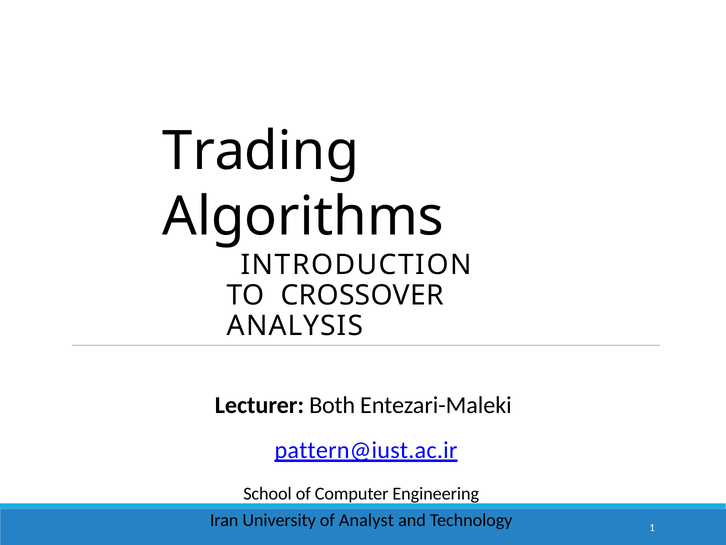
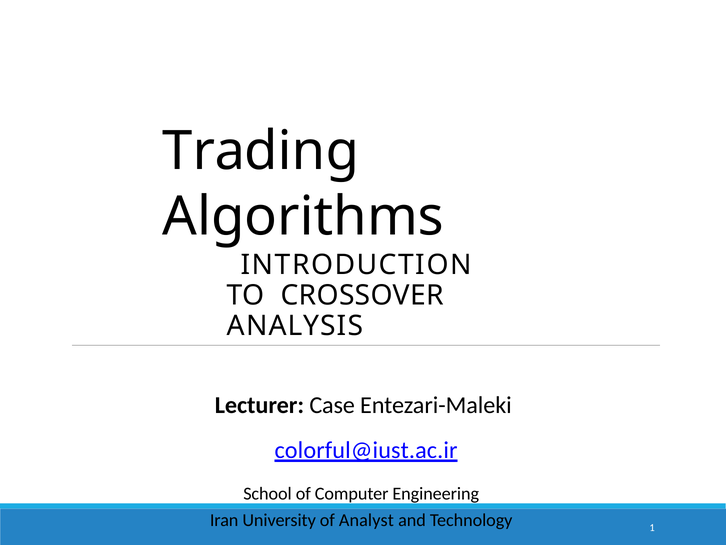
Both: Both -> Case (332, 405)
pattern@iust.ac.ir: pattern@iust.ac.ir -> colorful@iust.ac.ir (366, 450)
